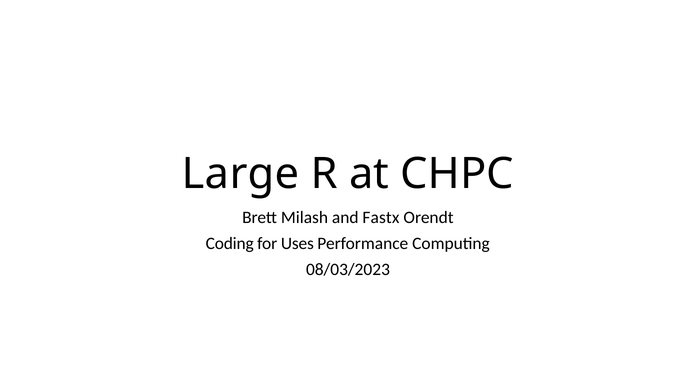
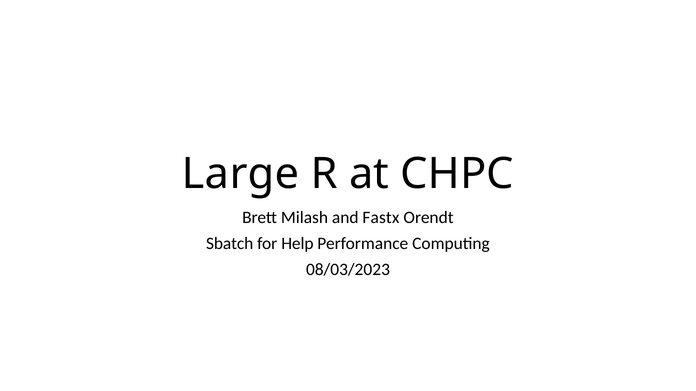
Coding: Coding -> Sbatch (230, 244)
Uses: Uses -> Help (297, 244)
